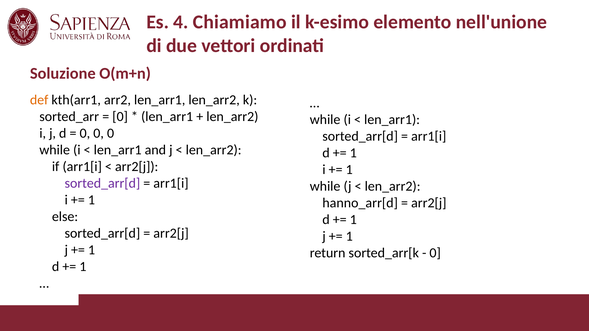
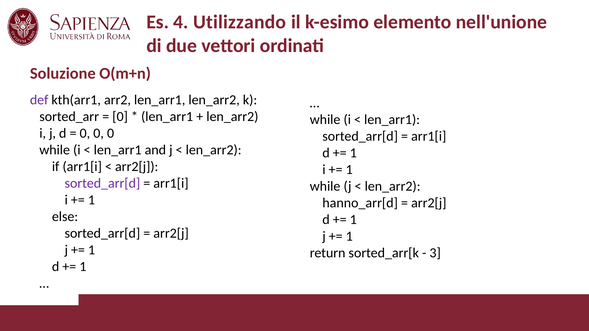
Chiamiamo: Chiamiamo -> Utilizzando (240, 22)
def colour: orange -> purple (39, 100)
0: 0 -> 3 (435, 253)
